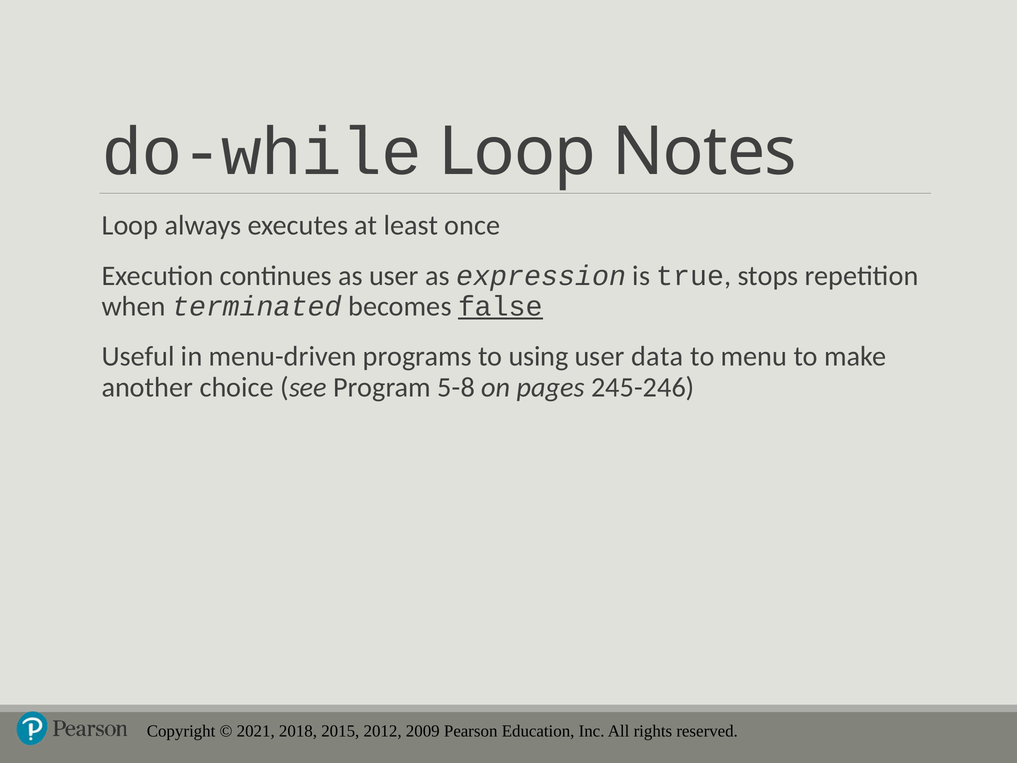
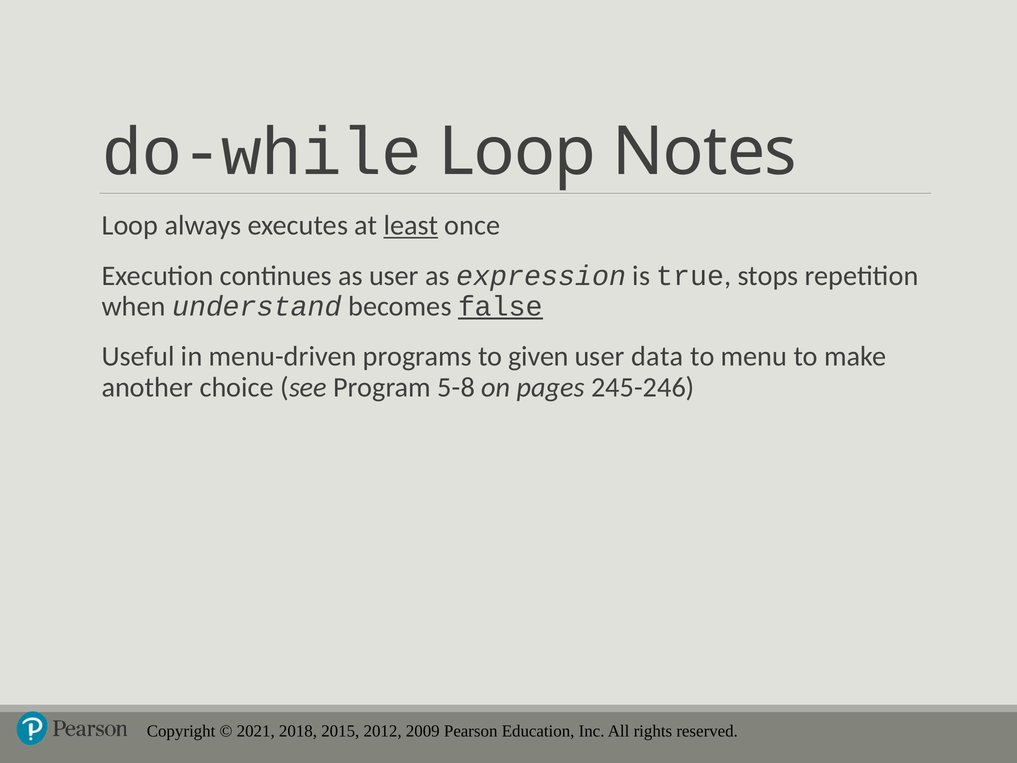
least underline: none -> present (411, 225)
terminated: terminated -> understand (257, 306)
using: using -> given (539, 357)
